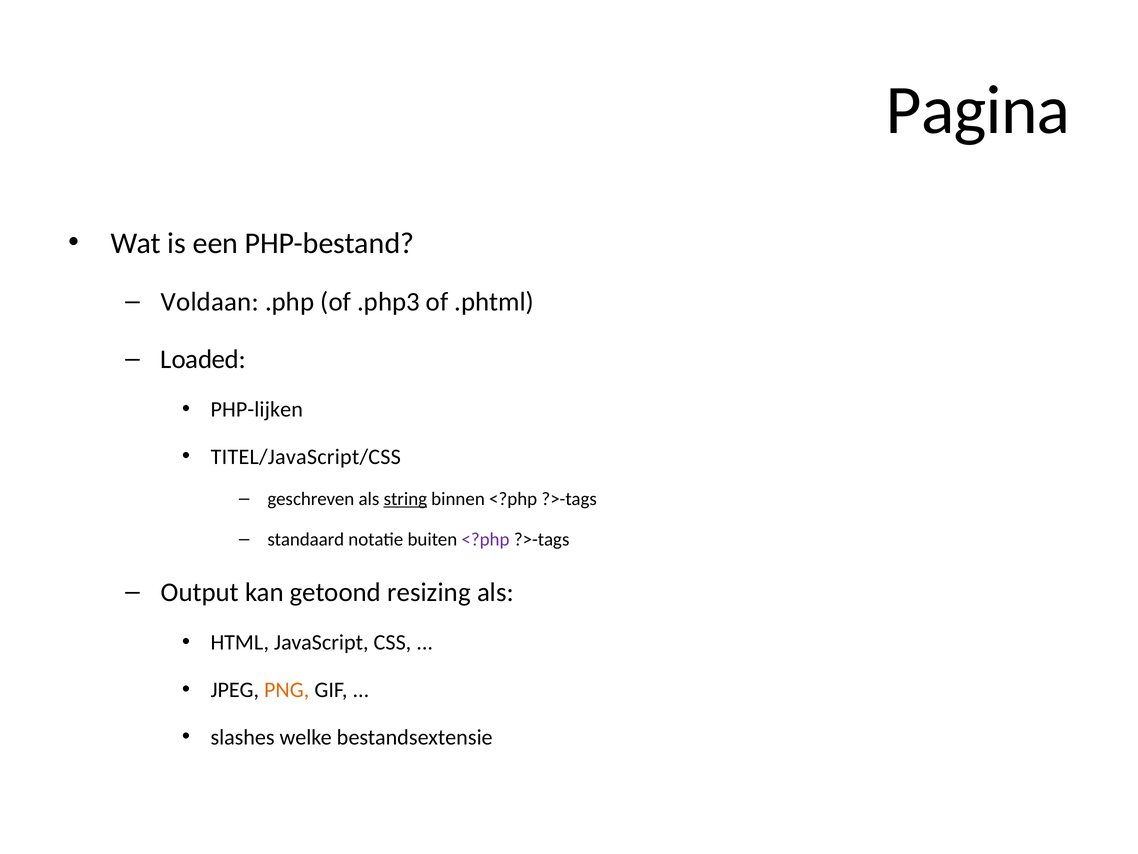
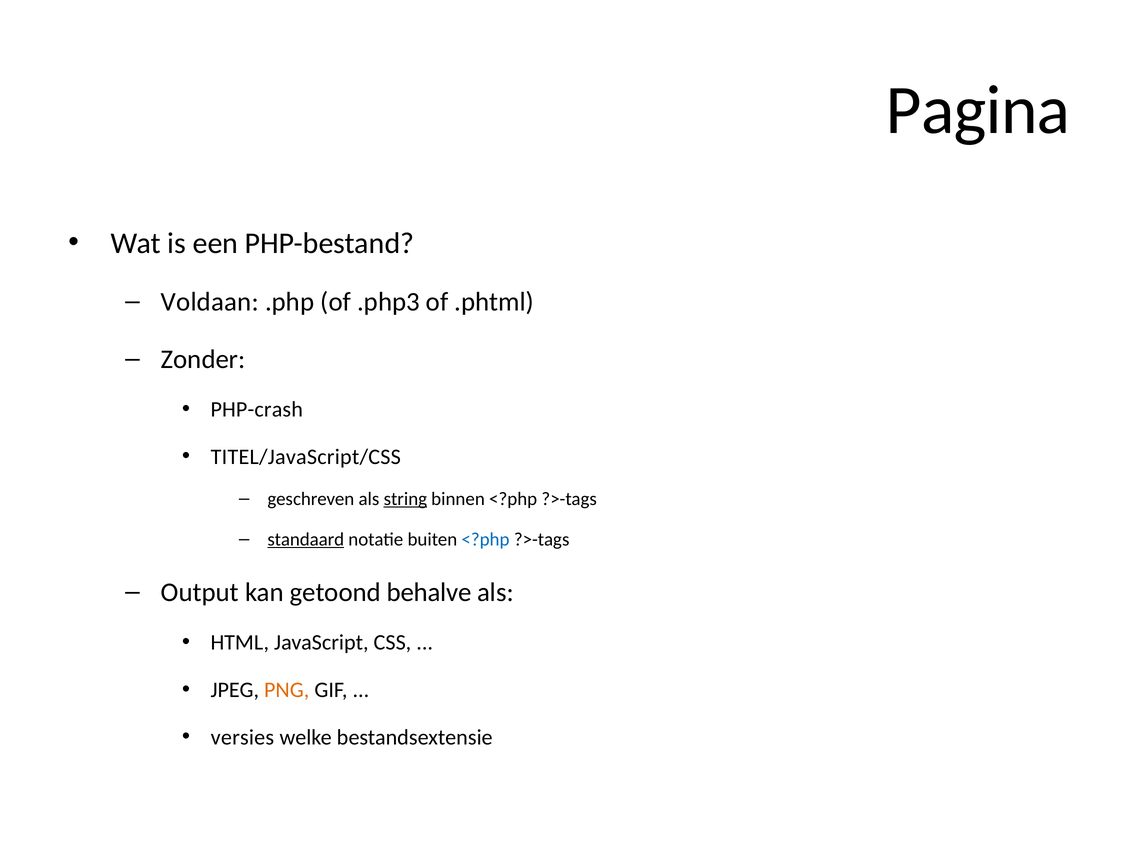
Loaded: Loaded -> Zonder (203, 359)
PHP-lijken: PHP-lijken -> PHP-crash (257, 409)
standaard underline: none -> present (306, 539)
<?php colour: purple -> blue (485, 539)
resizing: resizing -> behalve (429, 592)
slashes: slashes -> versies (242, 737)
